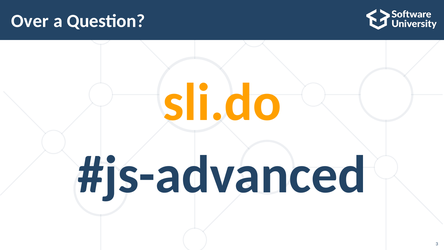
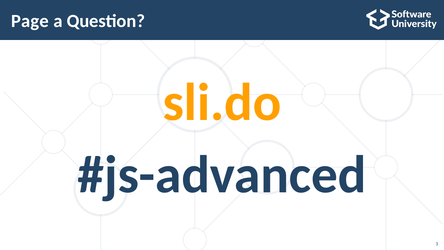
Over: Over -> Page (30, 21)
